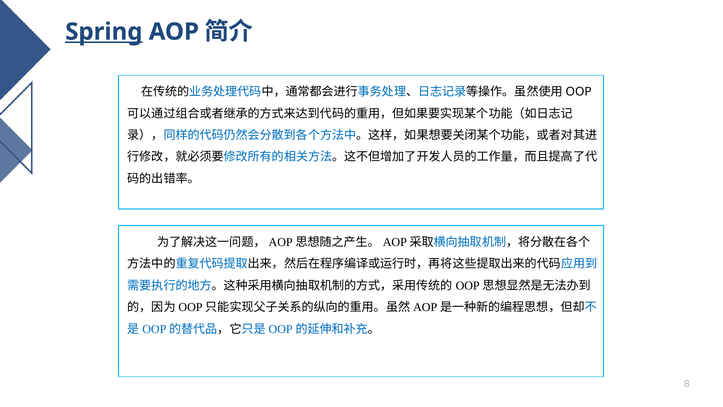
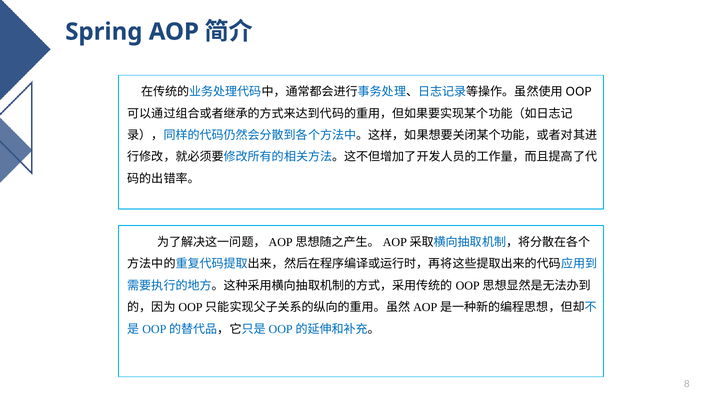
Spring underline: present -> none (104, 32)
